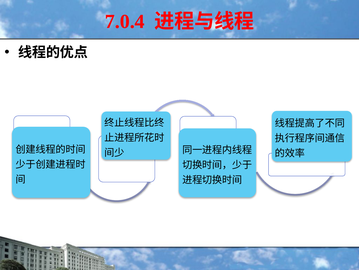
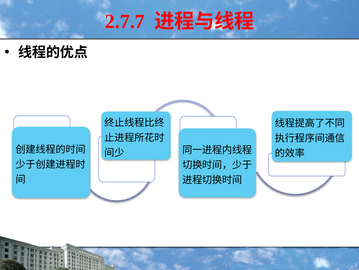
7.0.4: 7.0.4 -> 2.7.7 (125, 22)
